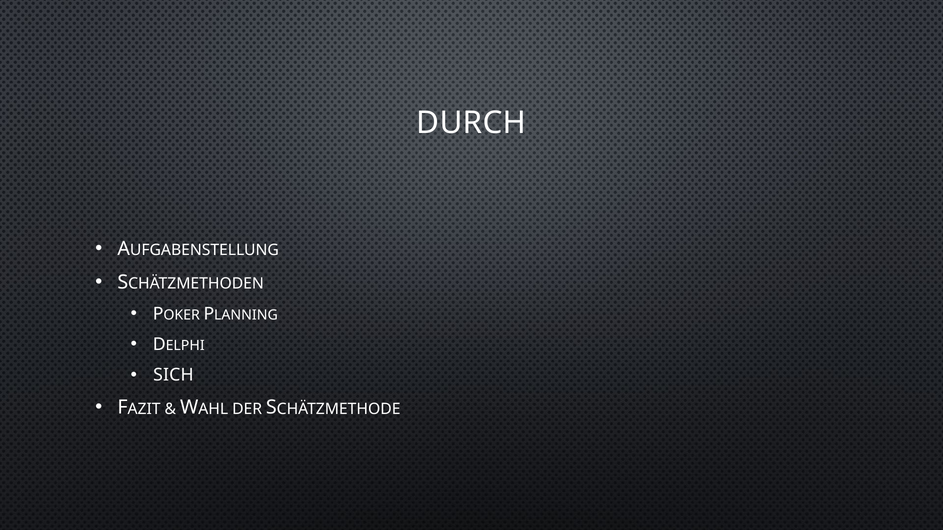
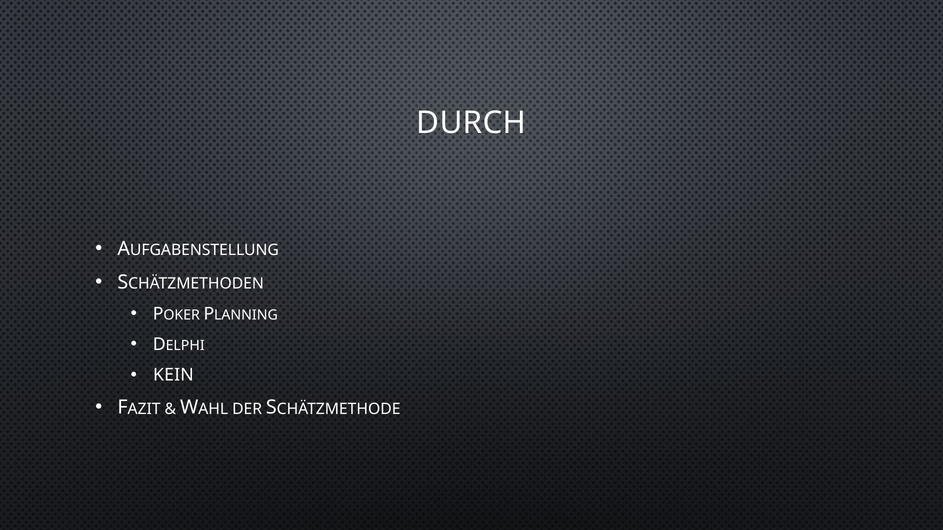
SICH: SICH -> KEIN (173, 375)
